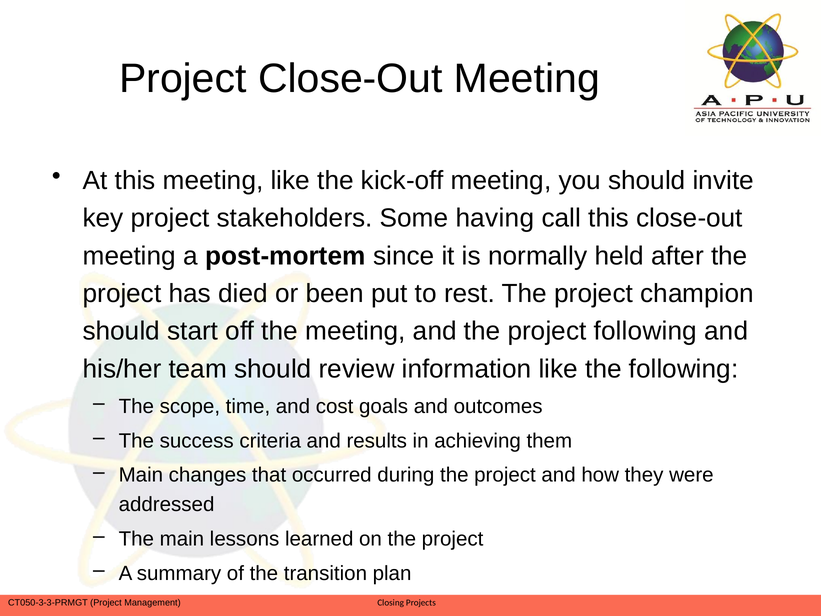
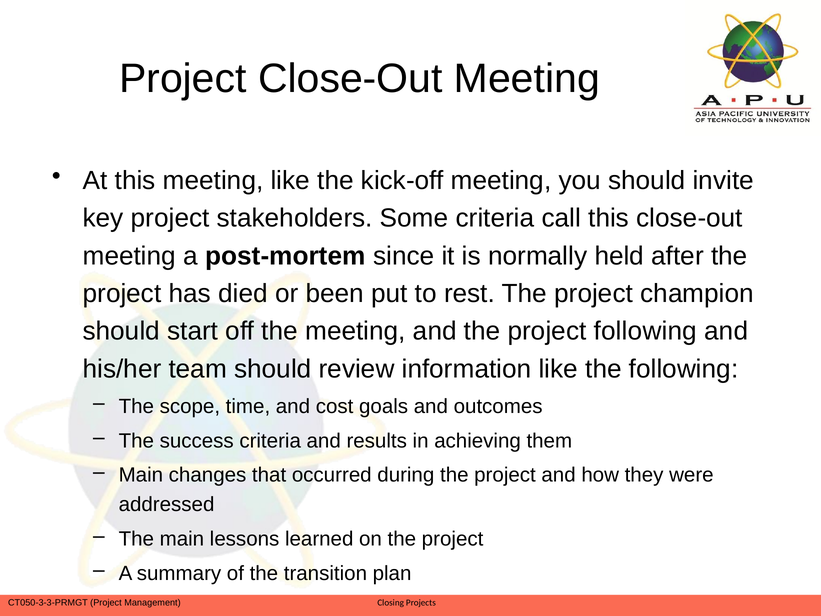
Some having: having -> criteria (495, 218)
